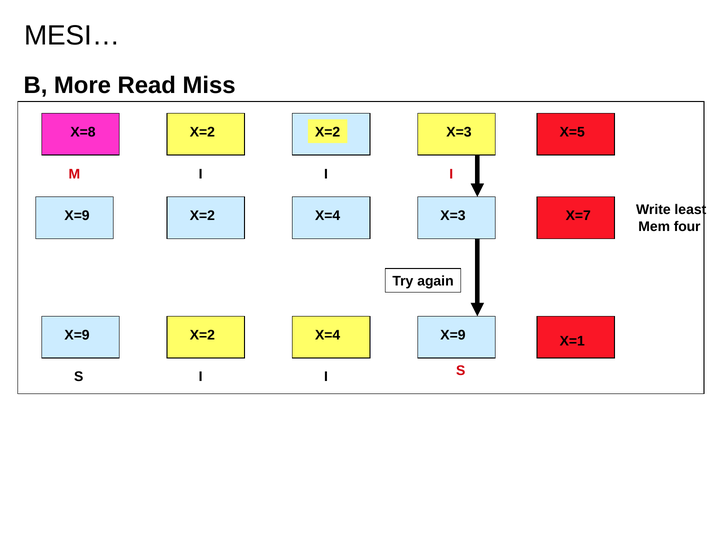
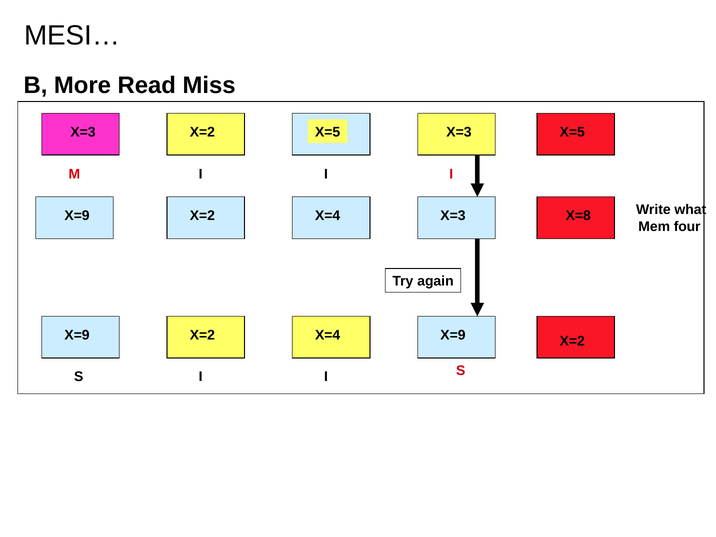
X=8: X=8 -> X=3 (83, 132)
X=2: X=2 -> X=5 (328, 132)
least: least -> what (690, 210)
X=7: X=7 -> X=8 (578, 216)
X=9 X=1: X=1 -> X=2 (572, 341)
